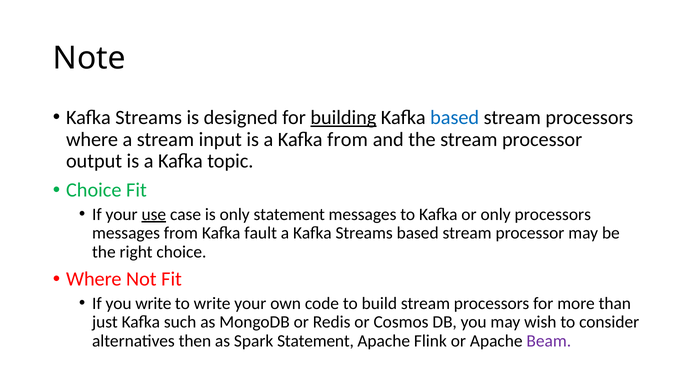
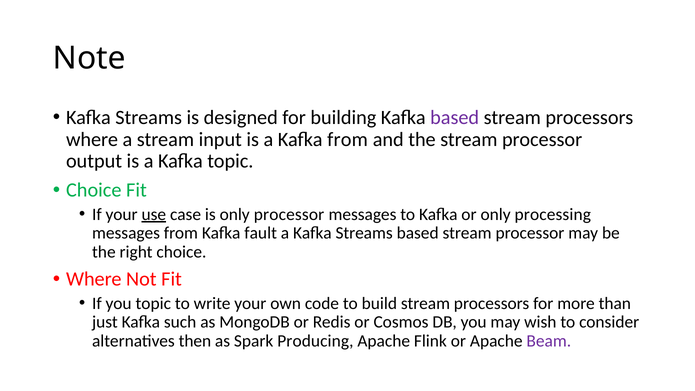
building underline: present -> none (343, 117)
based colour: blue -> purple (455, 117)
only statement: statement -> processor (289, 214)
only processors: processors -> processing (553, 214)
you write: write -> topic (153, 303)
Spark Statement: Statement -> Producing (315, 341)
